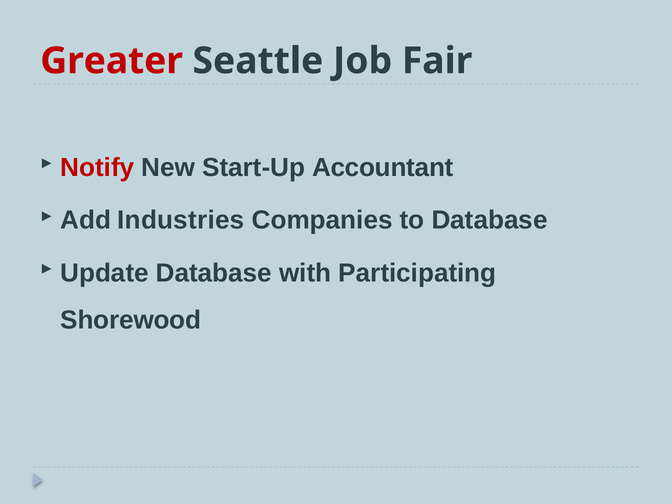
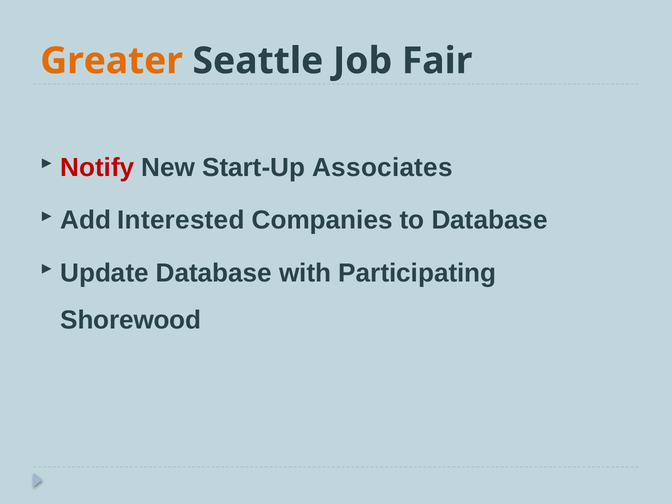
Greater colour: red -> orange (112, 61)
Accountant: Accountant -> Associates (382, 168)
Industries: Industries -> Interested (181, 220)
